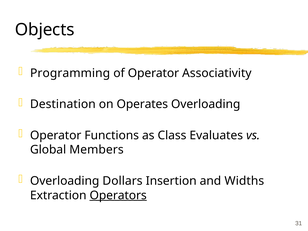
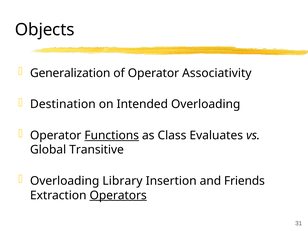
Programming: Programming -> Generalization (70, 73)
Operates: Operates -> Intended (142, 104)
Functions underline: none -> present (112, 135)
Members: Members -> Transitive (97, 150)
Dollars: Dollars -> Library (122, 181)
Widths: Widths -> Friends (244, 181)
